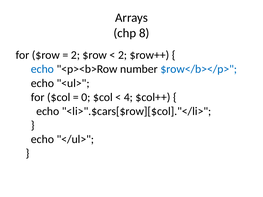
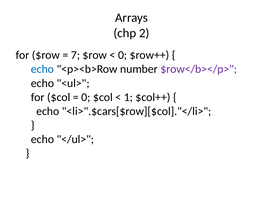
8: 8 -> 2 (144, 33)
2: 2 -> 7 (75, 55)
2: 2 -> 0 (123, 55)
$row</b></p> colour: blue -> purple (199, 69)
4: 4 -> 1 (128, 97)
